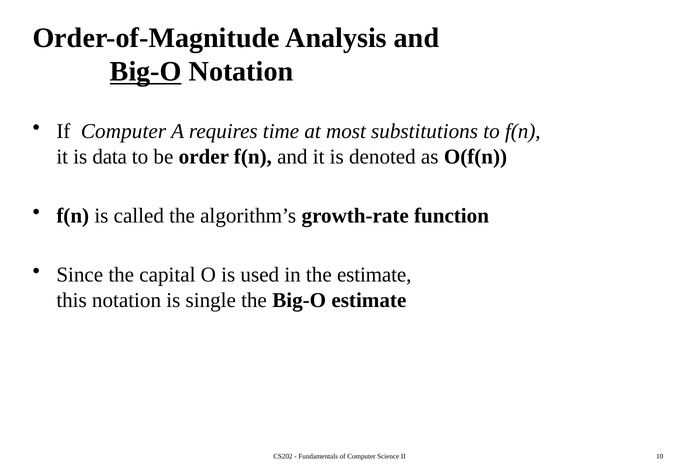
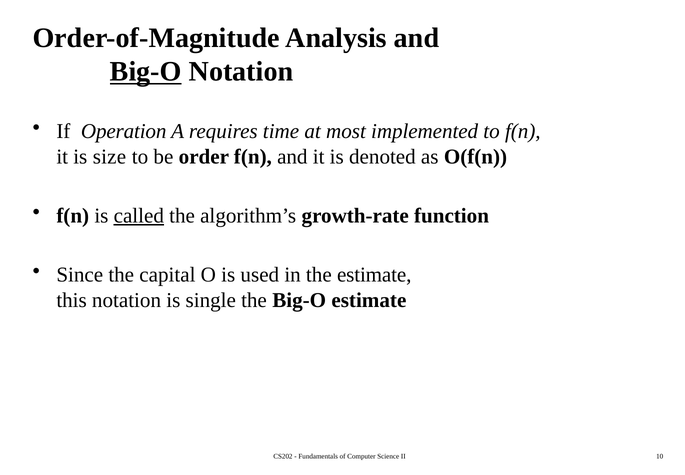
If Computer: Computer -> Operation (124, 131)
substitutions: substitutions -> implemented (425, 131)
data: data -> size (109, 156)
called underline: none -> present (139, 215)
